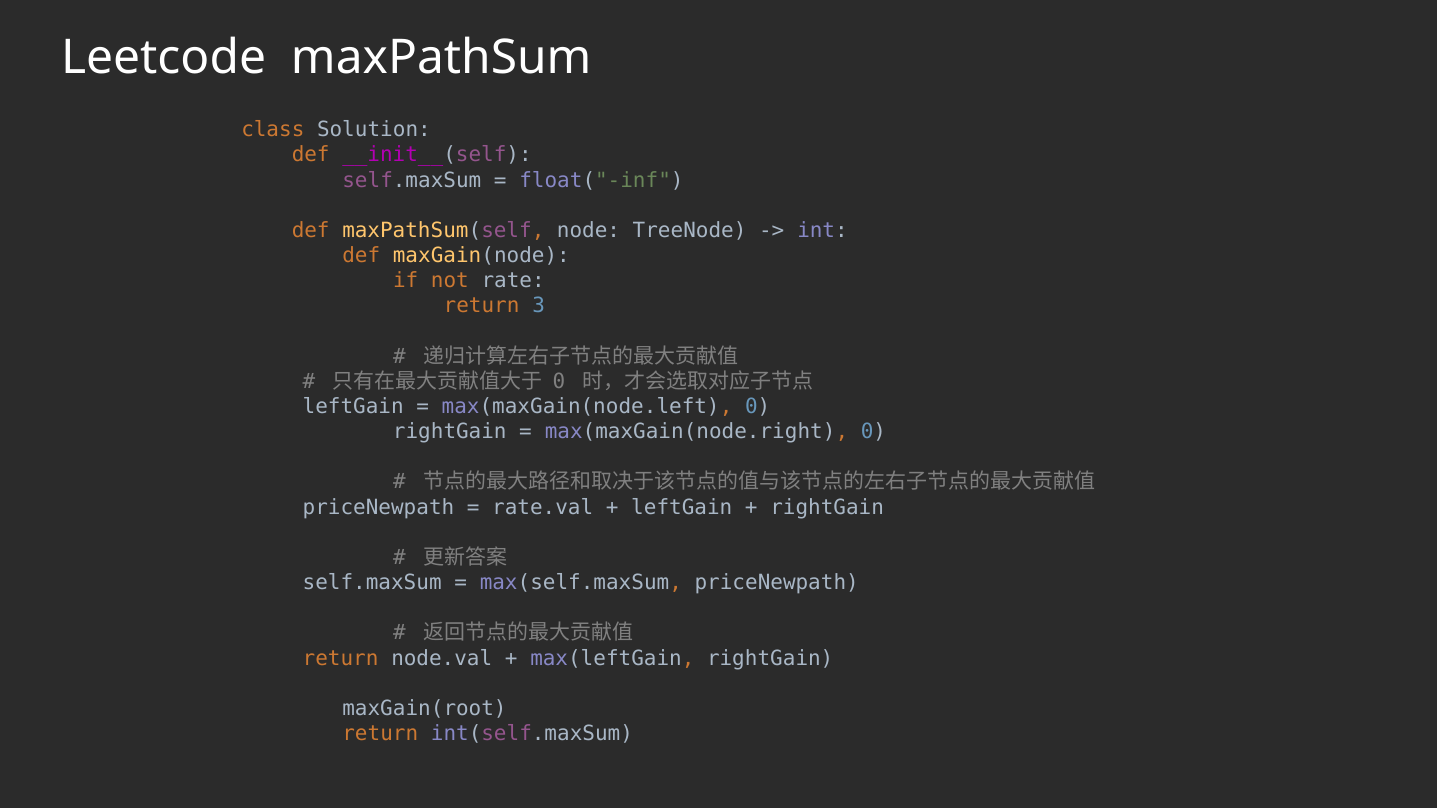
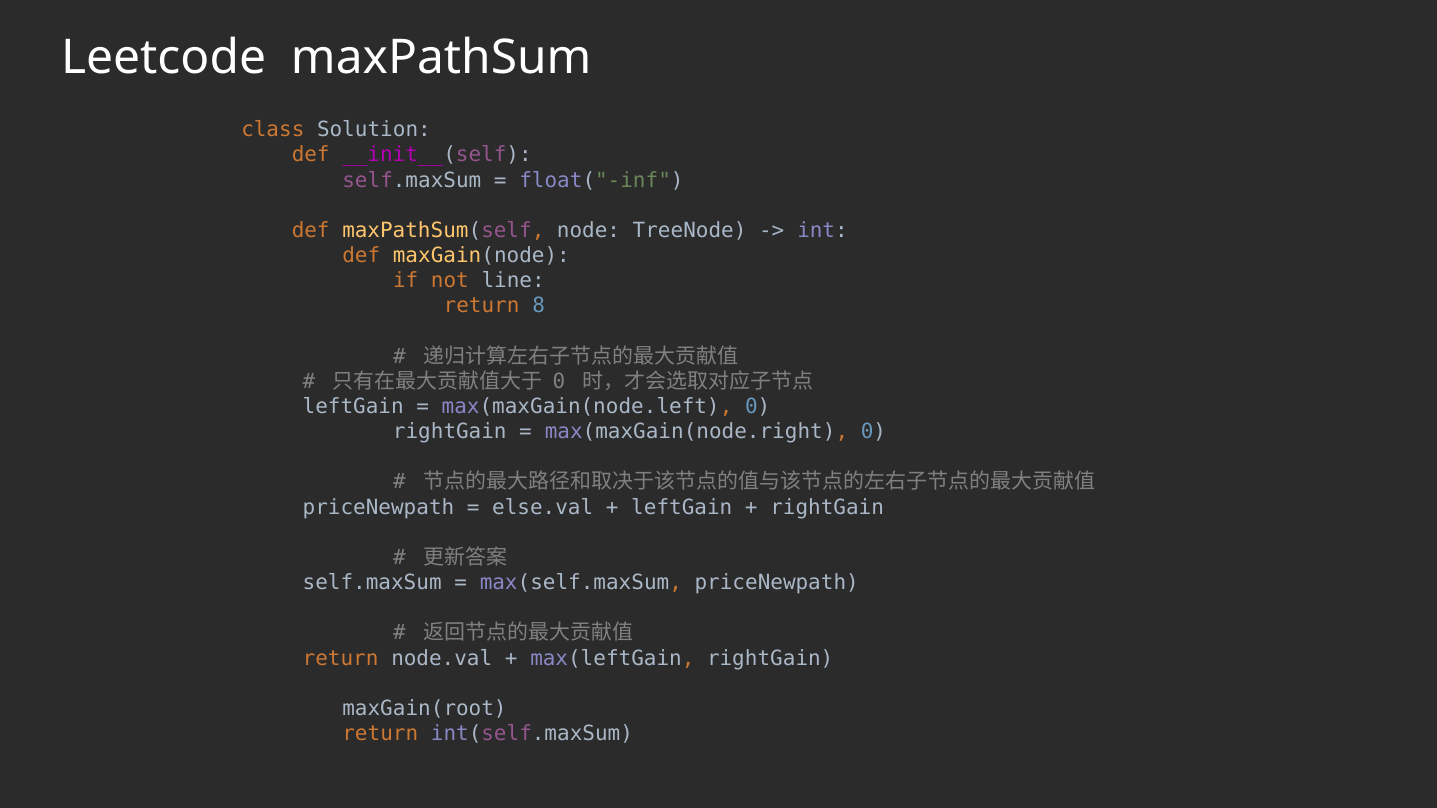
rate: rate -> line (513, 281)
3: 3 -> 8 (539, 306)
rate.val: rate.val -> else.val (543, 507)
